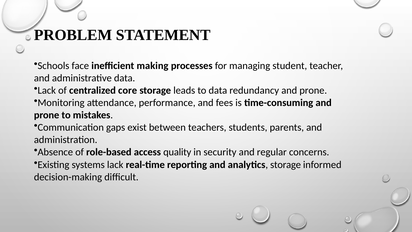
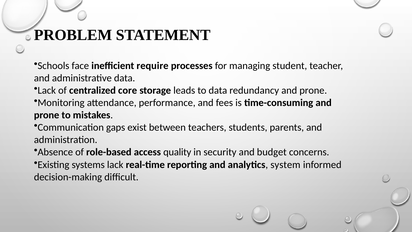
making: making -> require (153, 66)
regular: regular -> budget (272, 152)
analytics storage: storage -> system (285, 164)
